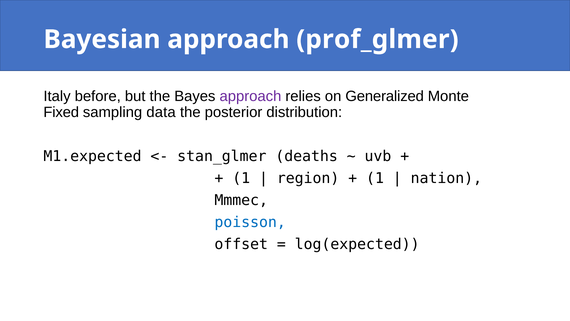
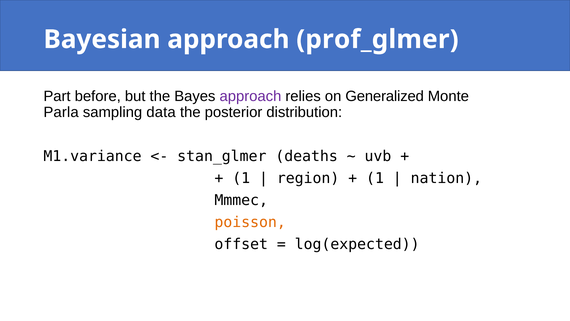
Italy: Italy -> Part (57, 96)
Fixed: Fixed -> Parla (61, 112)
M1.expected: M1.expected -> M1.variance (93, 156)
poisson colour: blue -> orange (250, 222)
